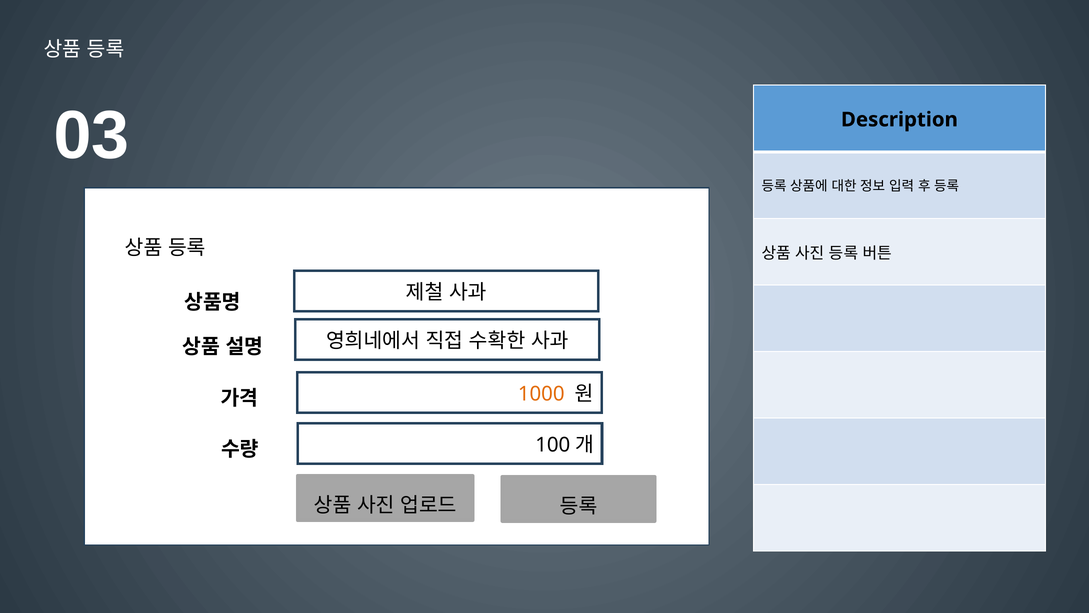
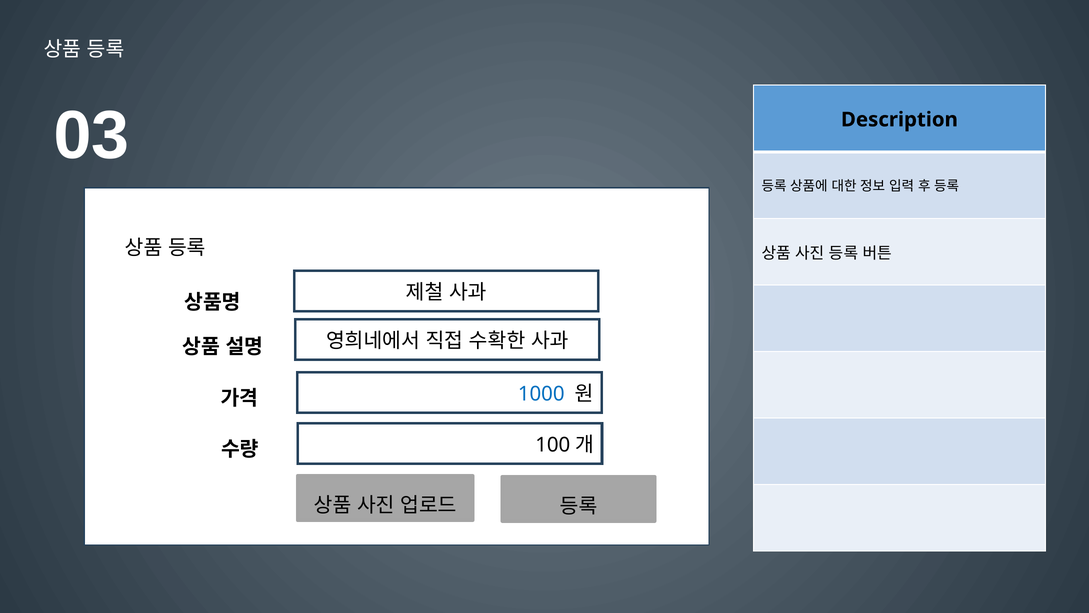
1000 colour: orange -> blue (541, 394)
